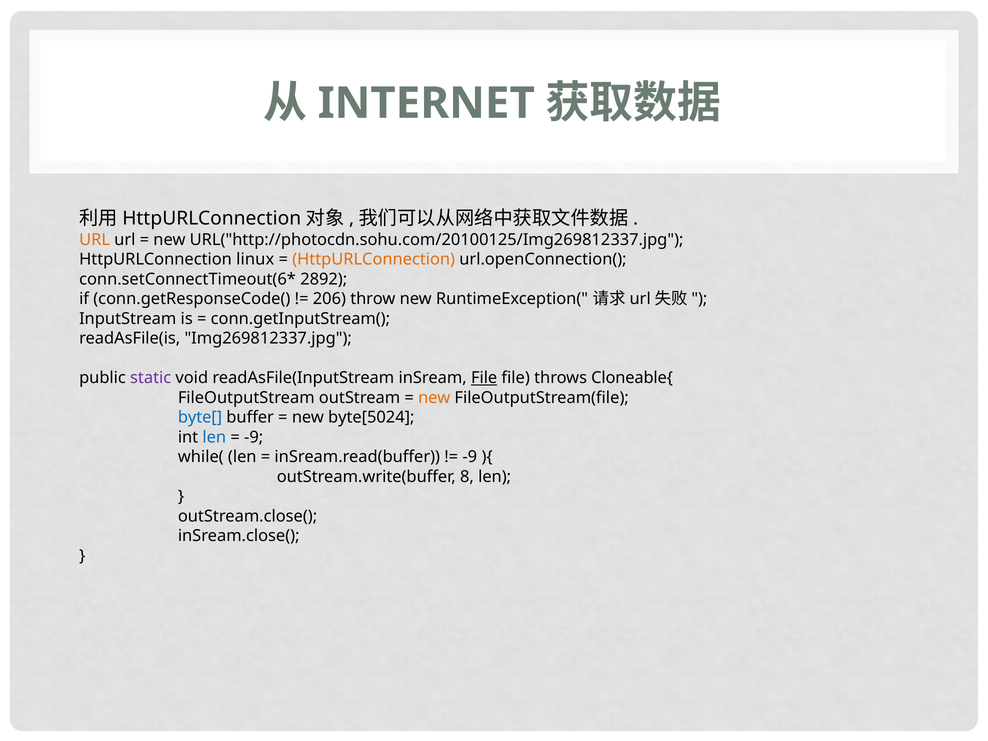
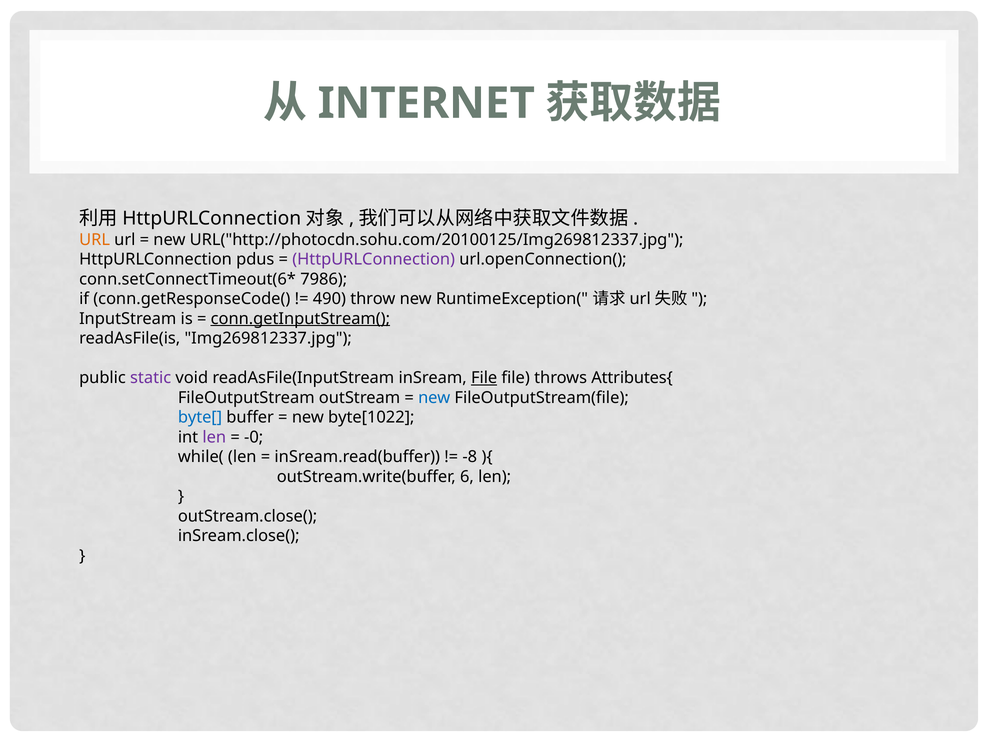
linux: linux -> pdus (255, 259)
HttpURLConnection colour: orange -> purple (374, 259)
2892: 2892 -> 7986 (324, 279)
206: 206 -> 490 (329, 299)
conn.getInputStream( underline: none -> present (300, 319)
Cloneable{: Cloneable{ -> Attributes{ (632, 378)
new colour: orange -> blue (434, 398)
byte[5024: byte[5024 -> byte[1022 (371, 417)
len colour: blue -> purple (214, 437)
-9: -9 -> -0 (254, 437)
-9: -9 -> -8 (470, 457)
8: 8 -> 6 (467, 477)
